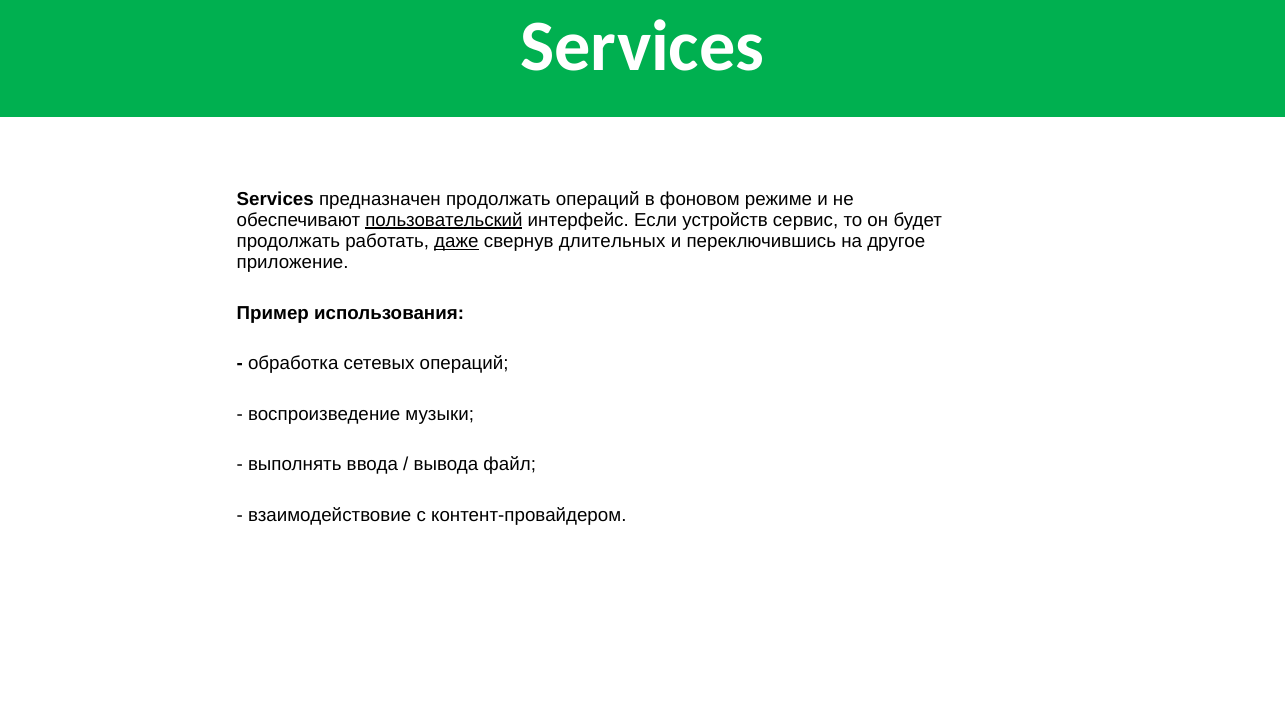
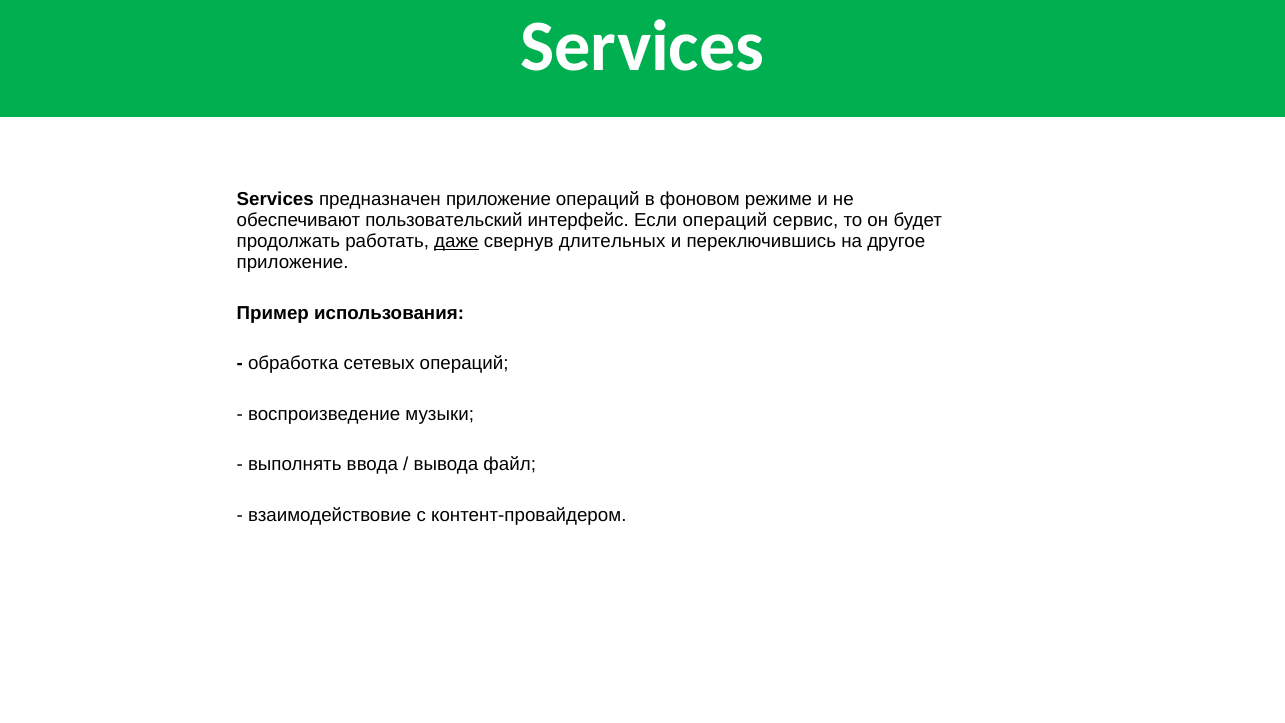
предназначен продолжать: продолжать -> приложение (498, 199)
пользовательский underline: present -> none (444, 220)
Если устройств: устройств -> операций (725, 220)
